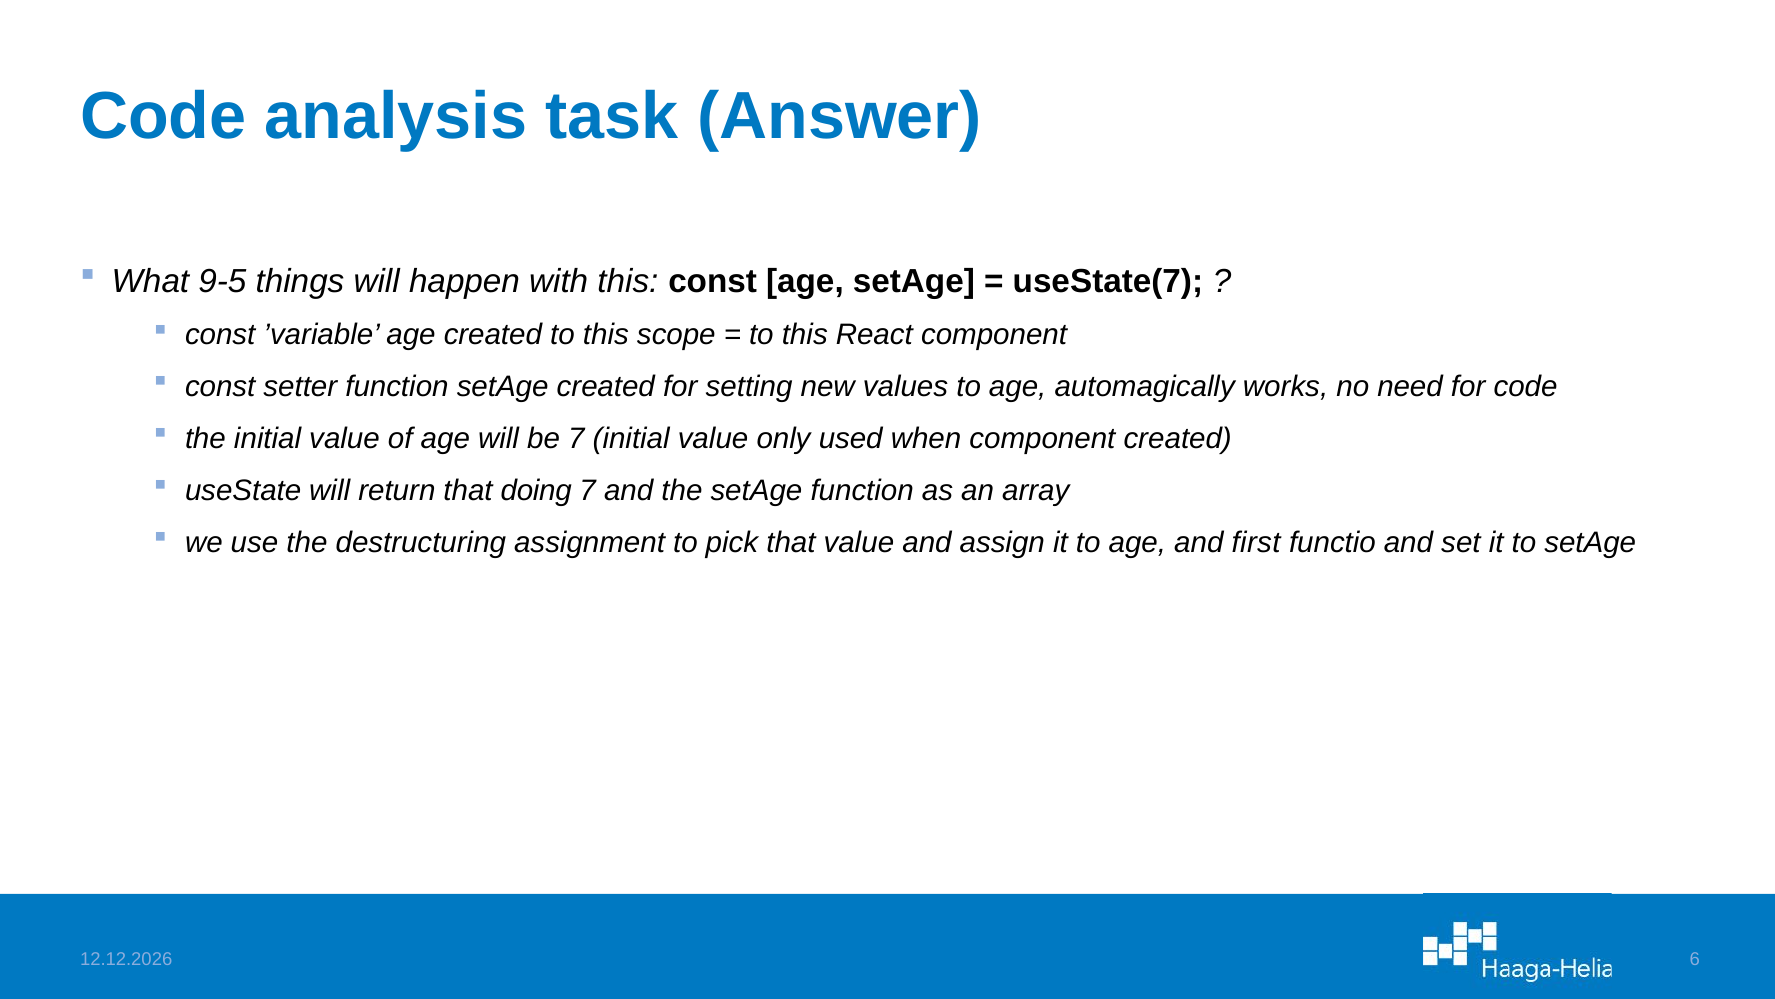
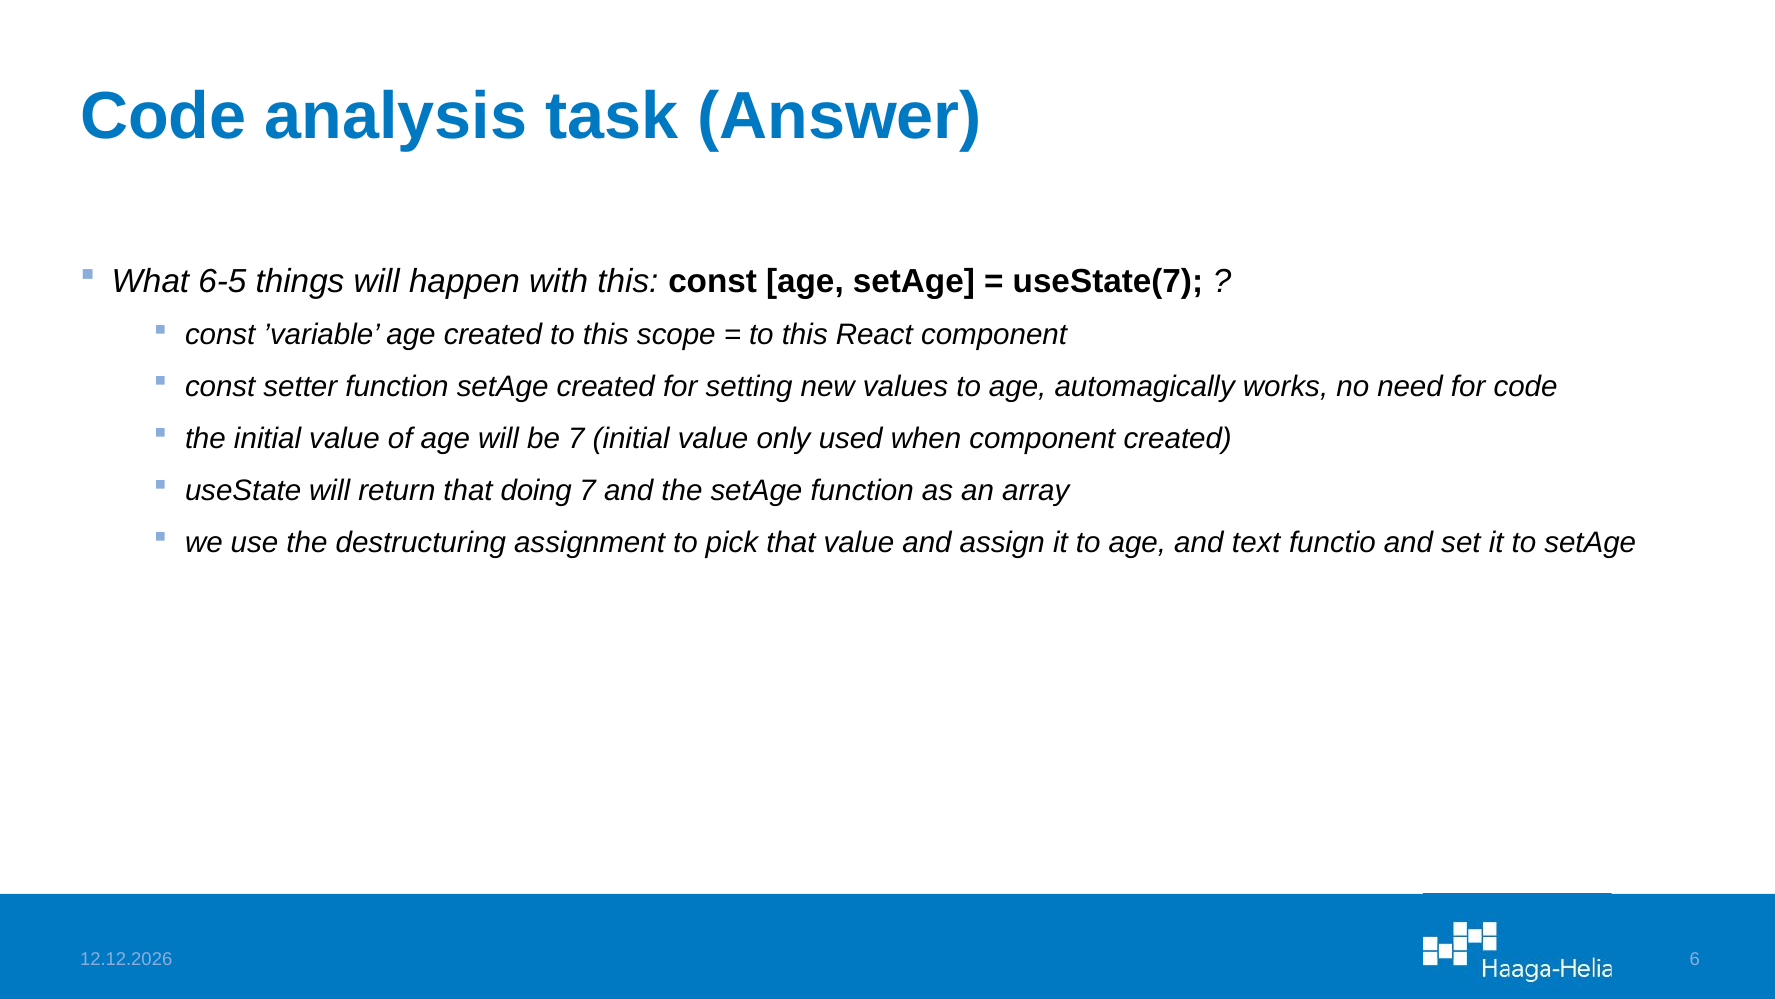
9-5: 9-5 -> 6-5 (222, 281)
first: first -> text (1256, 542)
